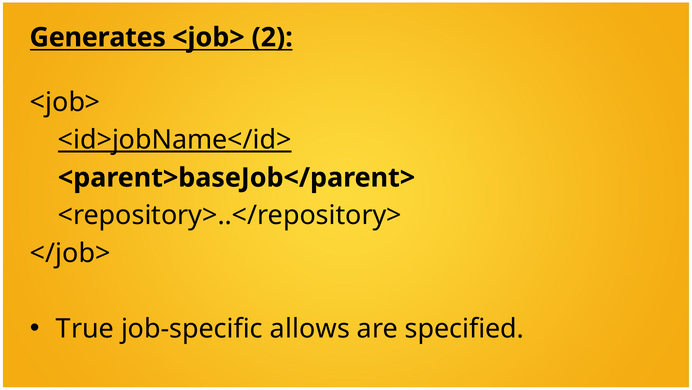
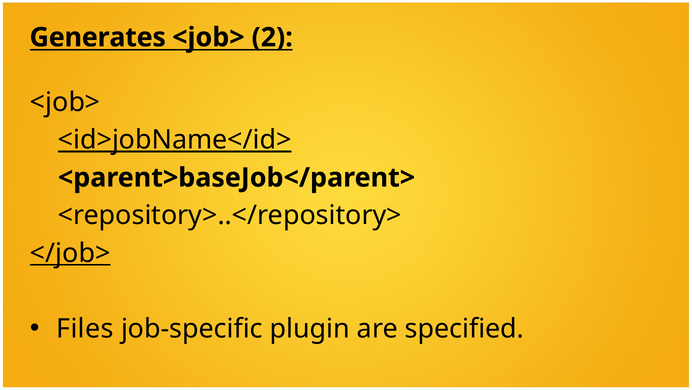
</job> underline: none -> present (70, 253)
True: True -> Files (85, 328)
allows: allows -> plugin (310, 328)
